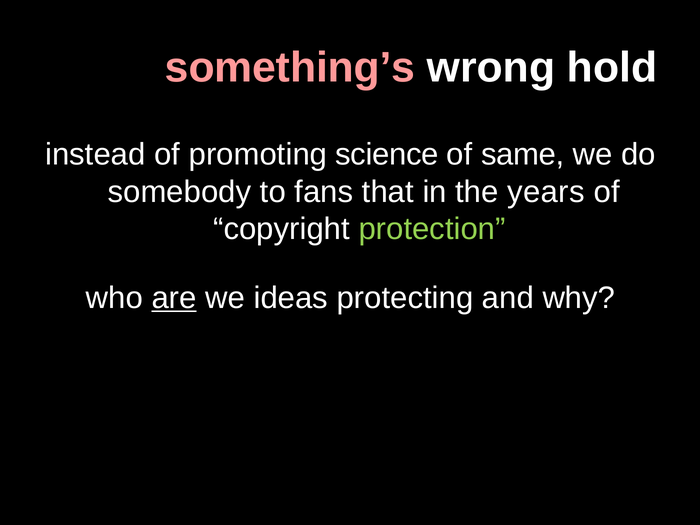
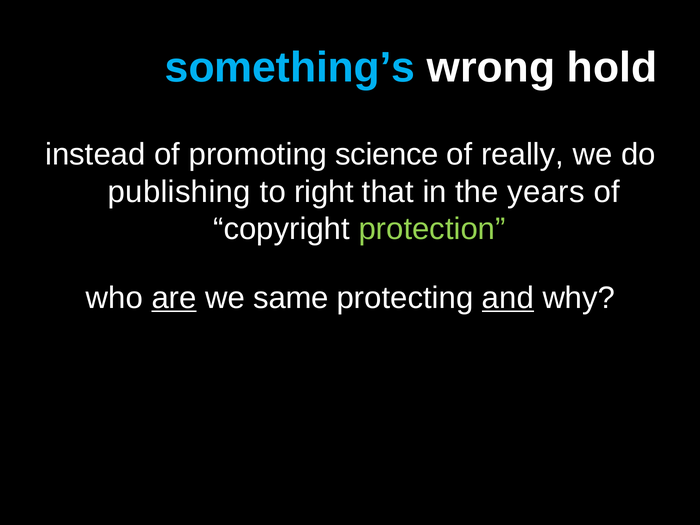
something’s colour: pink -> light blue (290, 68)
same: same -> really (523, 155)
somebody: somebody -> publishing (179, 192)
fans: fans -> right (324, 192)
ideas: ideas -> same (291, 298)
and underline: none -> present (508, 298)
